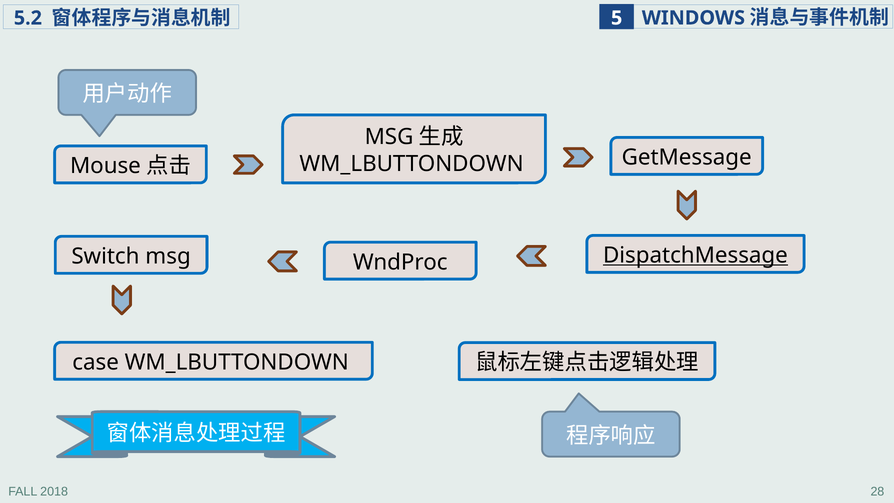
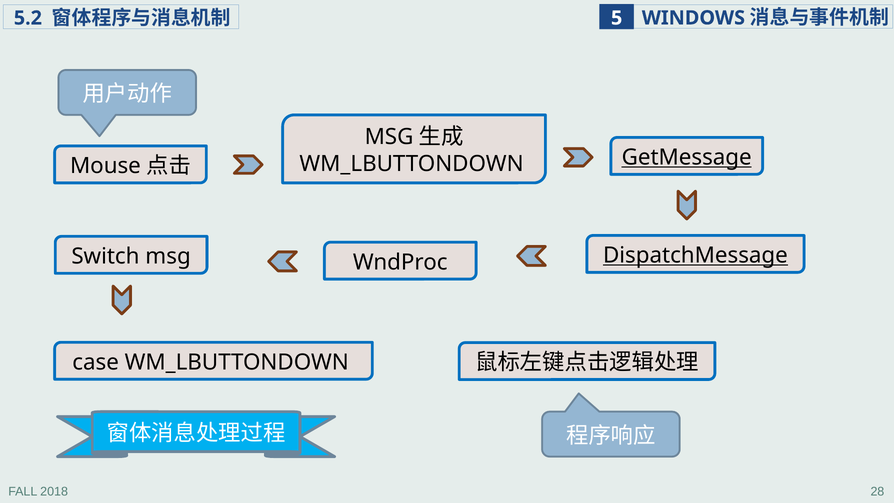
GetMessage underline: none -> present (687, 157)
